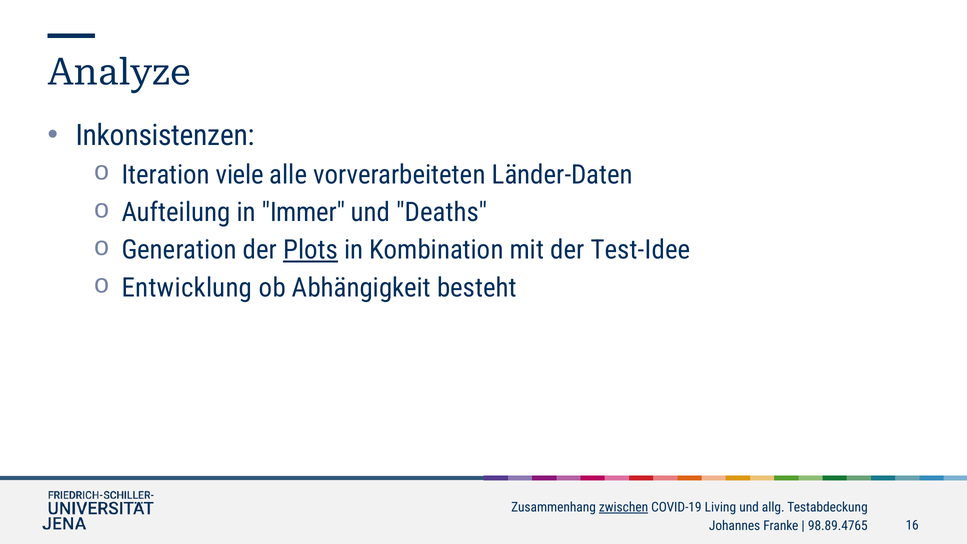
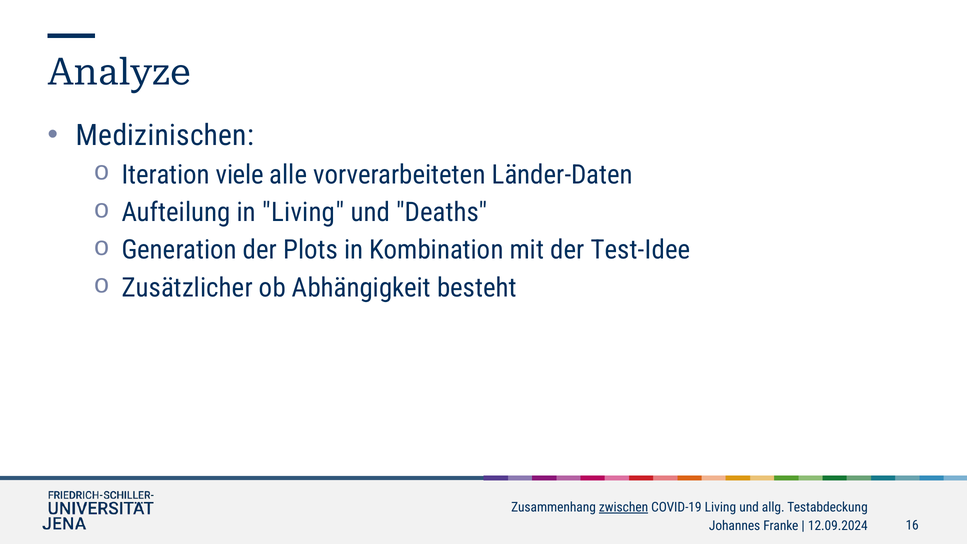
Inkonsistenzen: Inkonsistenzen -> Medizinischen (165, 136)
in Immer: Immer -> Living (303, 212)
Plots underline: present -> none (310, 250)
Entwicklung: Entwicklung -> Zusätzlicher (187, 288)
98.89.4765: 98.89.4765 -> 12.09.2024 (838, 526)
